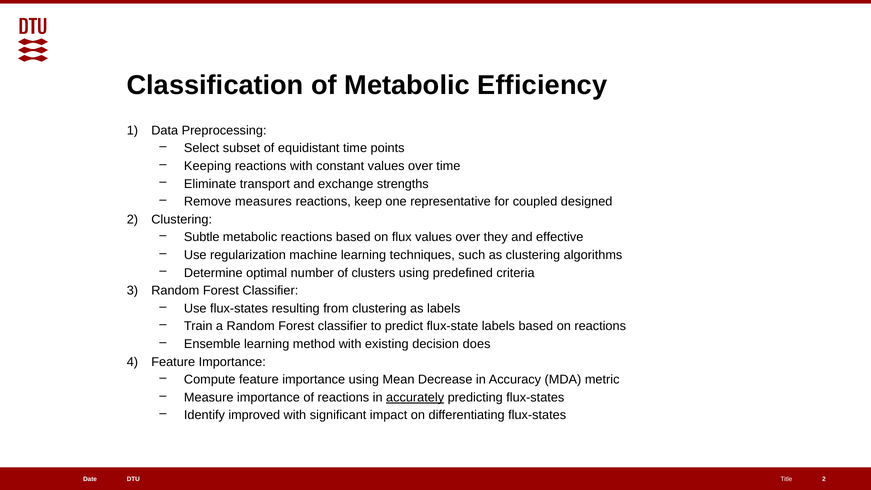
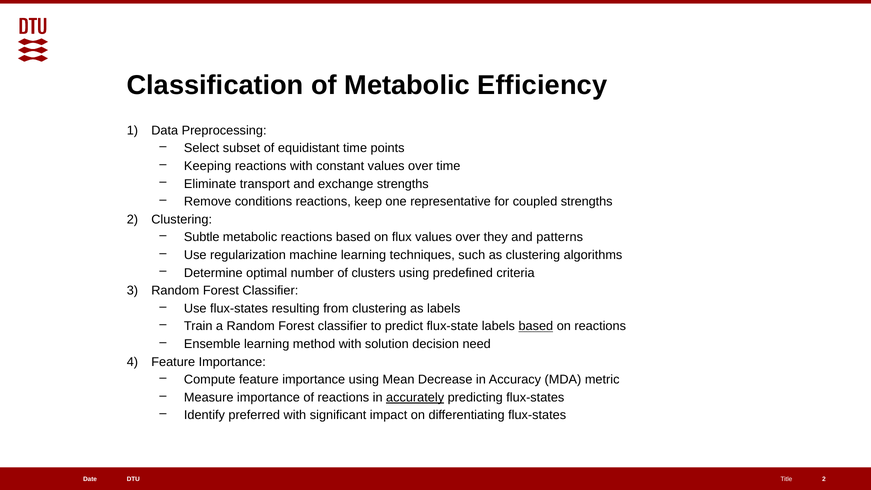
measures: measures -> conditions (264, 202)
coupled designed: designed -> strengths (587, 202)
effective: effective -> patterns (560, 237)
based underline: none -> present (536, 326)
existing: existing -> solution (387, 344)
does: does -> need (477, 344)
improved: improved -> preferred (254, 415)
